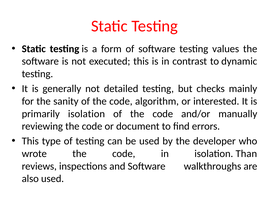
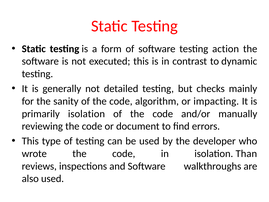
values: values -> action (226, 49)
interested: interested -> impacting (216, 101)
